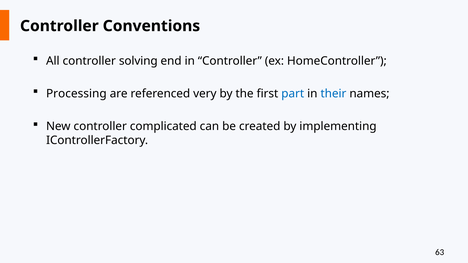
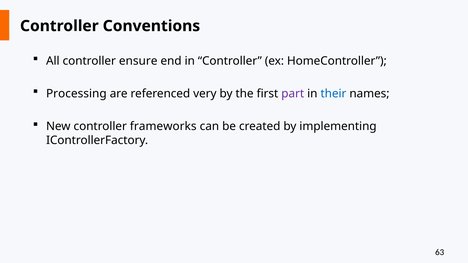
solving: solving -> ensure (138, 61)
part colour: blue -> purple (293, 94)
complicated: complicated -> frameworks (163, 127)
